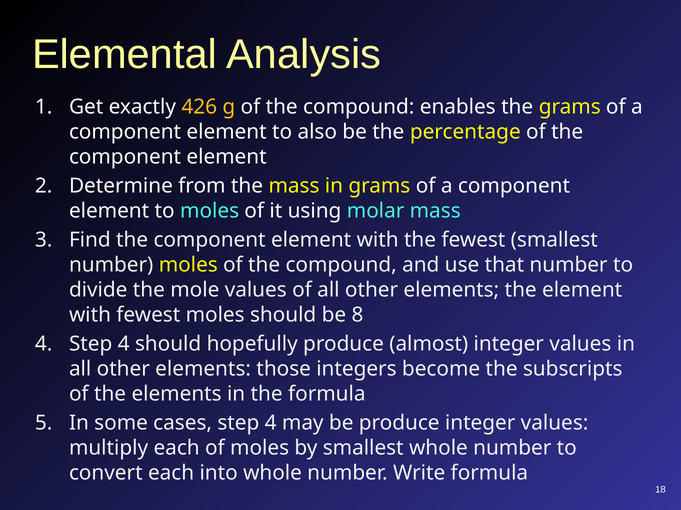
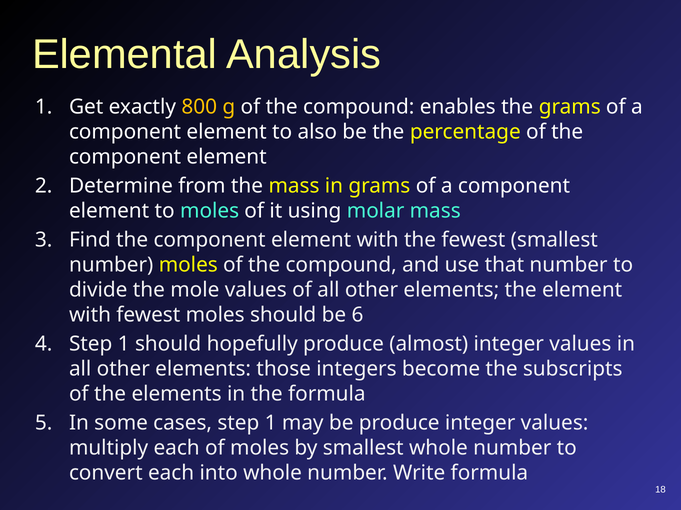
426: 426 -> 800 (199, 107)
8: 8 -> 6 (358, 315)
4: 4 -> 1 (124, 344)
cases step 4: 4 -> 1 (271, 423)
